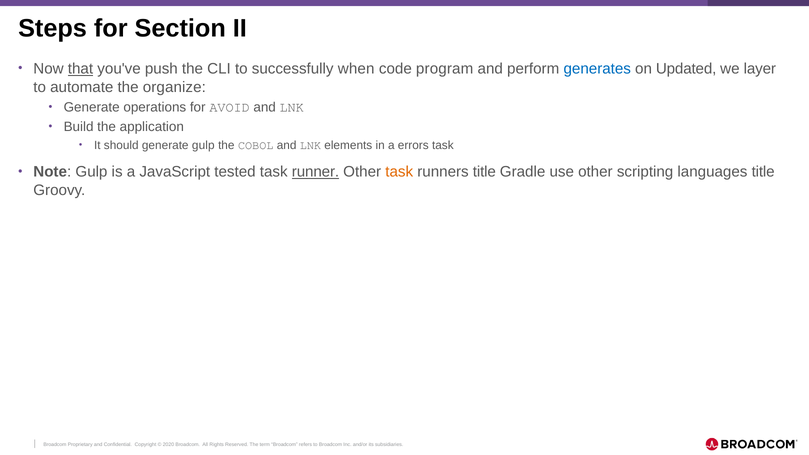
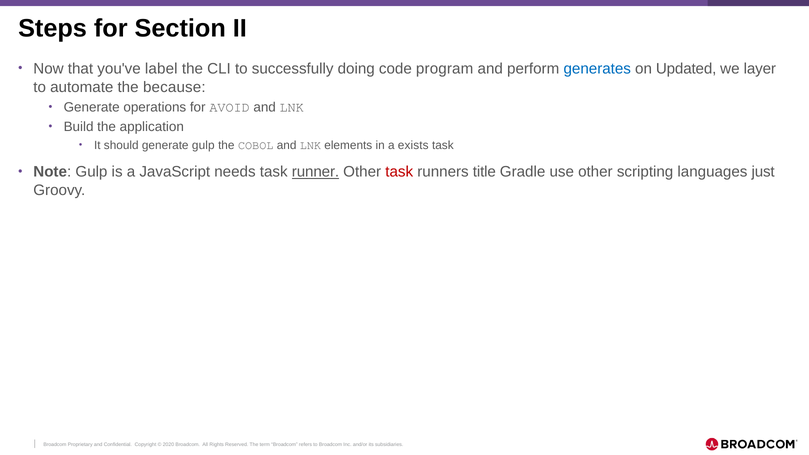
that underline: present -> none (80, 69)
push: push -> label (161, 69)
when: when -> doing (356, 69)
organize: organize -> because (174, 87)
errors: errors -> exists (413, 145)
tested: tested -> needs (235, 172)
task colour: orange -> red (399, 172)
languages title: title -> just (763, 172)
